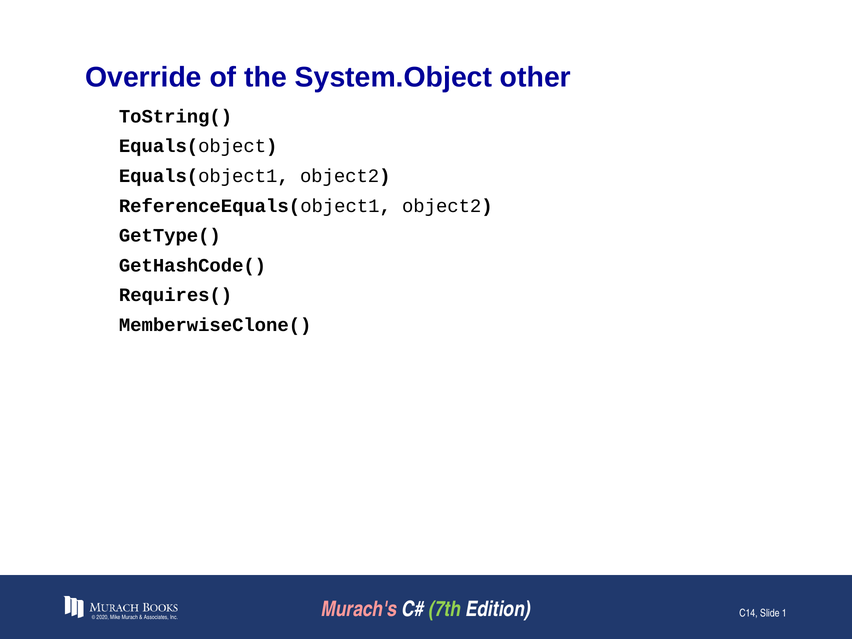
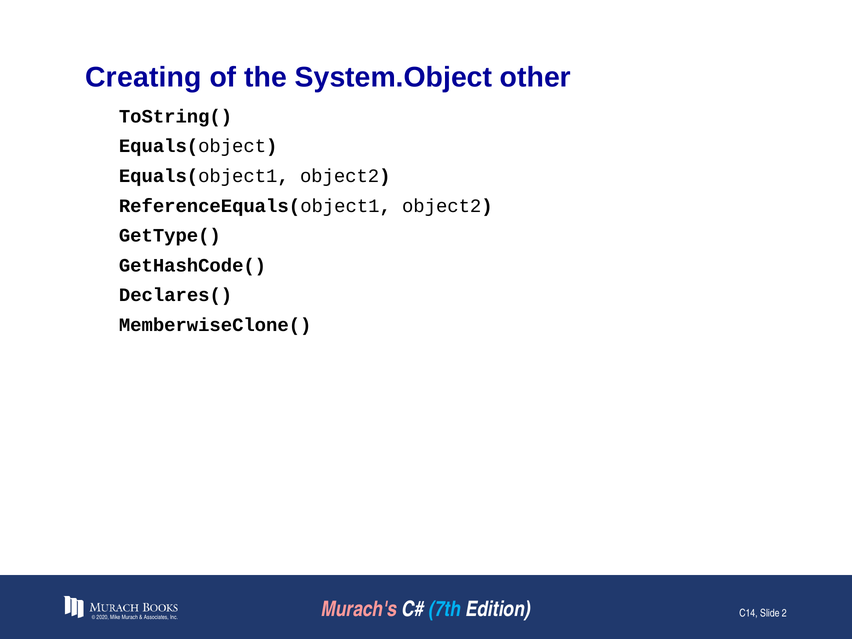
Override: Override -> Creating (143, 77)
Requires(: Requires( -> Declares( (176, 295)
7th colour: light green -> light blue (445, 609)
1: 1 -> 2 (784, 613)
